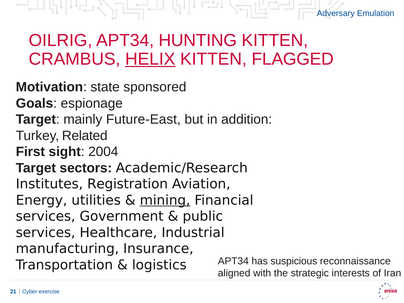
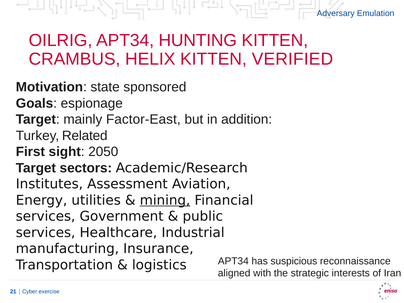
HELIX underline: present -> none (150, 59)
FLAGGED: FLAGGED -> VERIFIED (292, 59)
Future-East: Future-East -> Factor-East (143, 119)
2004: 2004 -> 2050 (103, 152)
Registration: Registration -> Assessment (128, 184)
